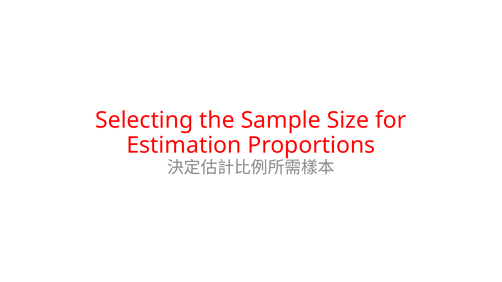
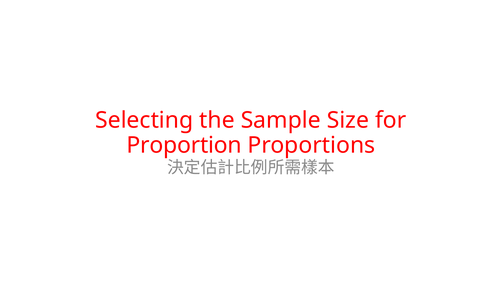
Estimation: Estimation -> Proportion (184, 145)
